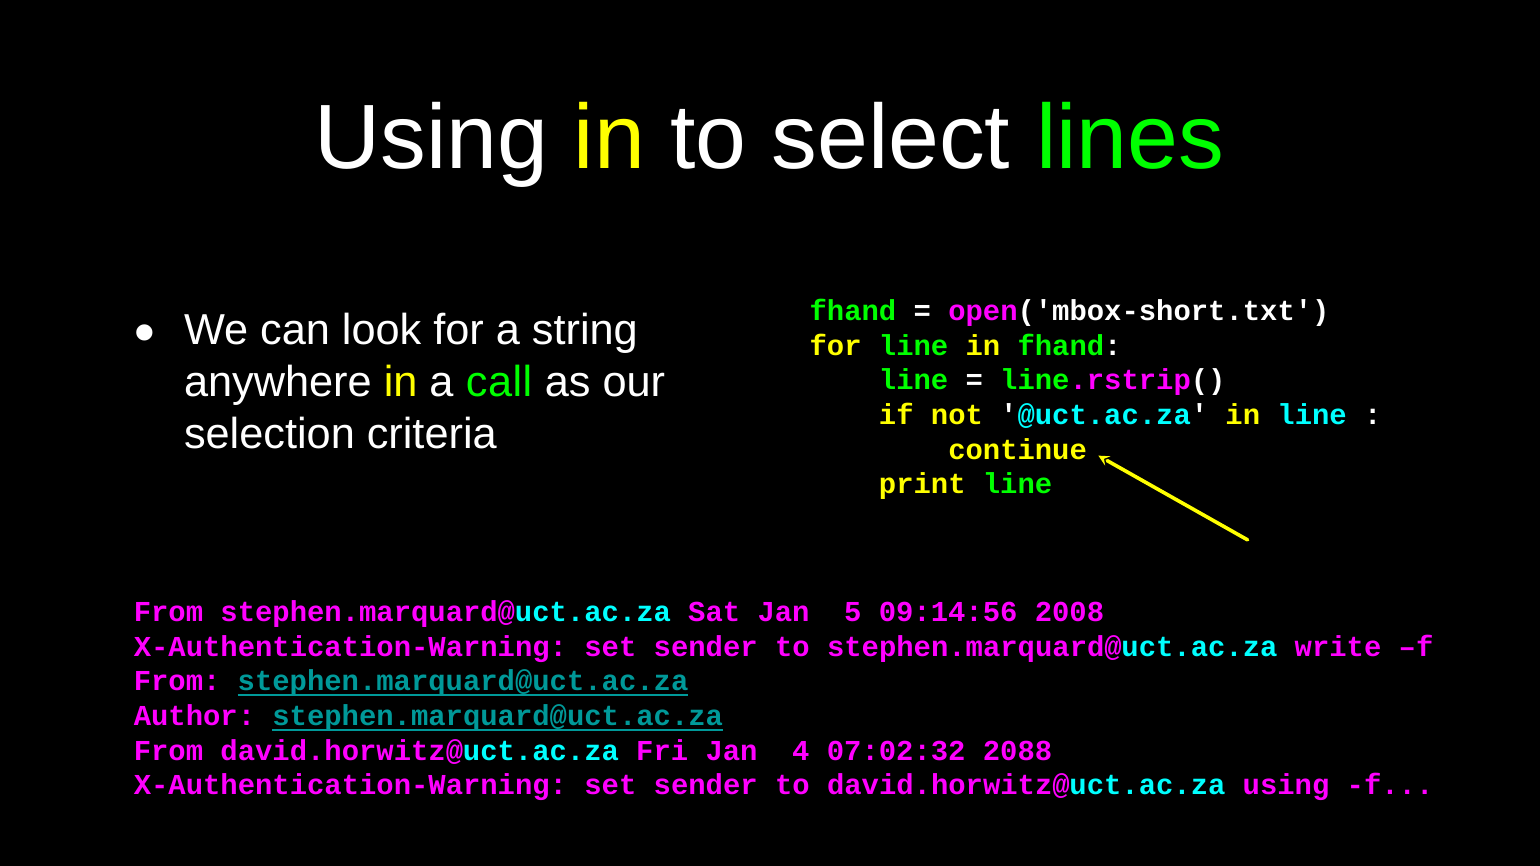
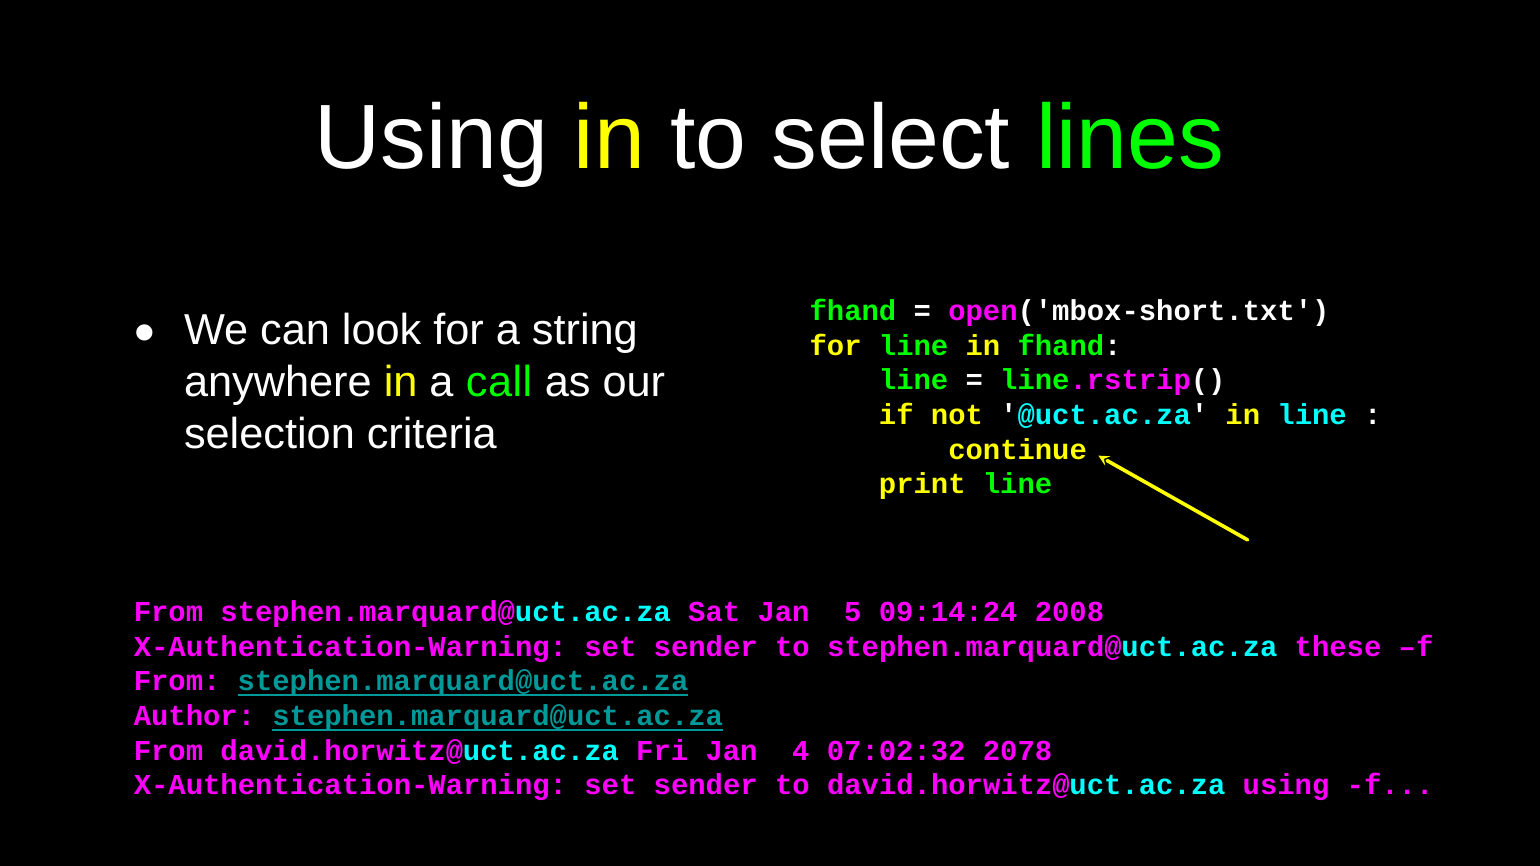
09:14:56: 09:14:56 -> 09:14:24 (948, 612)
write: write -> these (1338, 647)
2088: 2088 -> 2078 (1018, 751)
